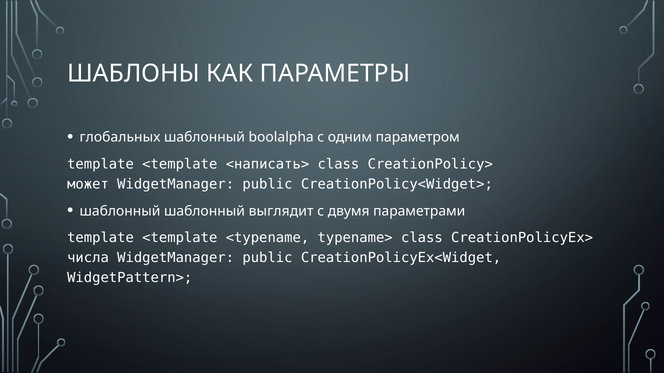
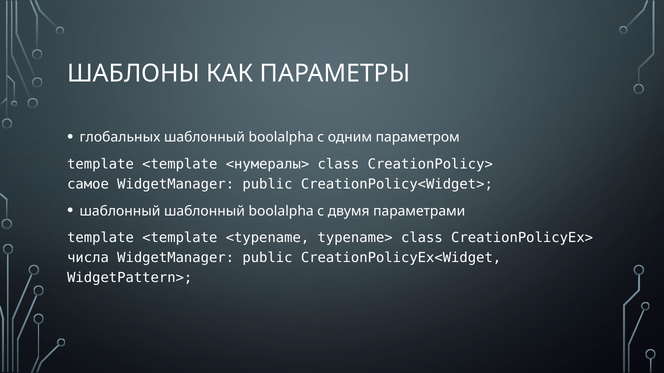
<написать>: <написать> -> <нумералы> (267, 164)
может: может -> самое (88, 184)
шаблонный шаблонный выглядит: выглядит -> boolalpha (281, 211)
